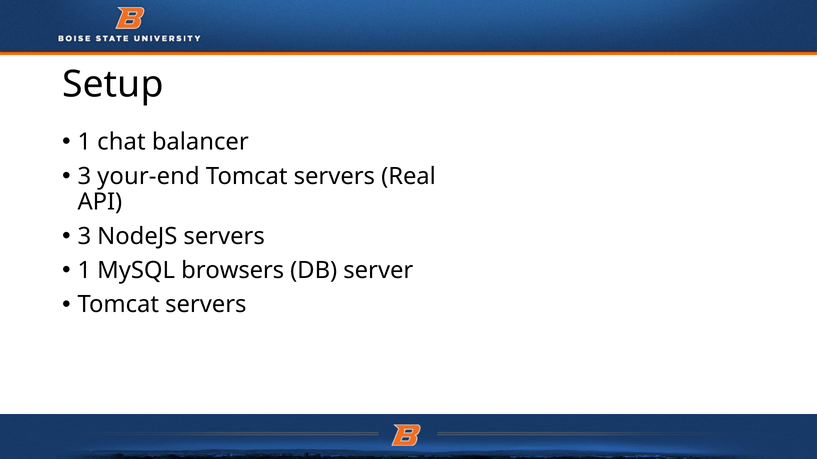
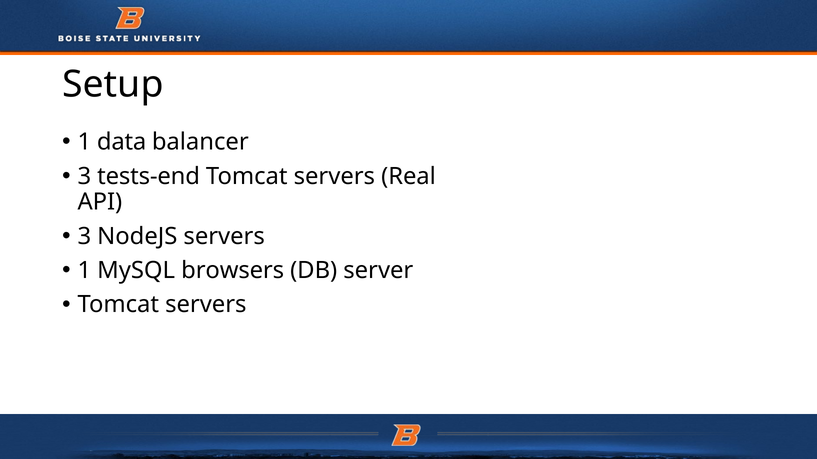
chat: chat -> data (122, 142)
your-end: your-end -> tests-end (149, 176)
